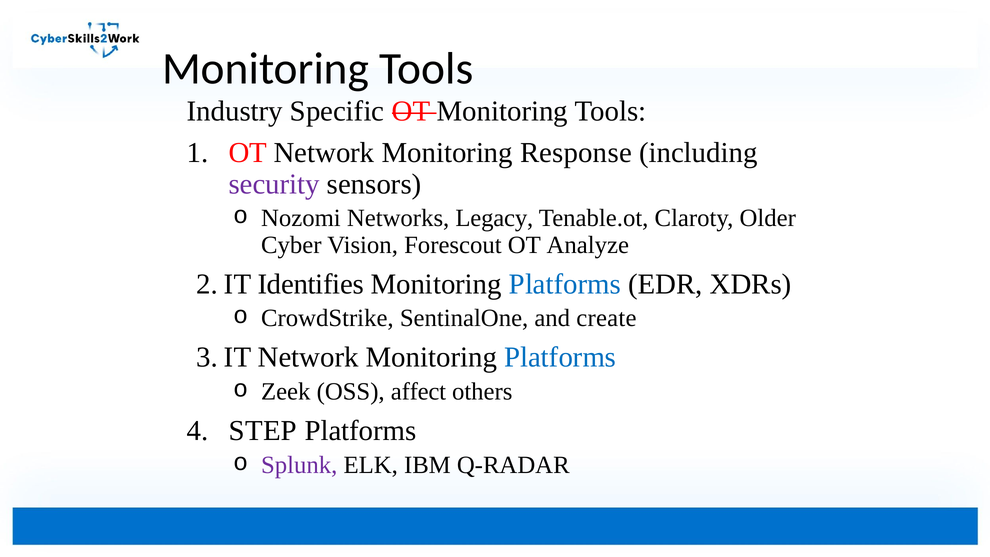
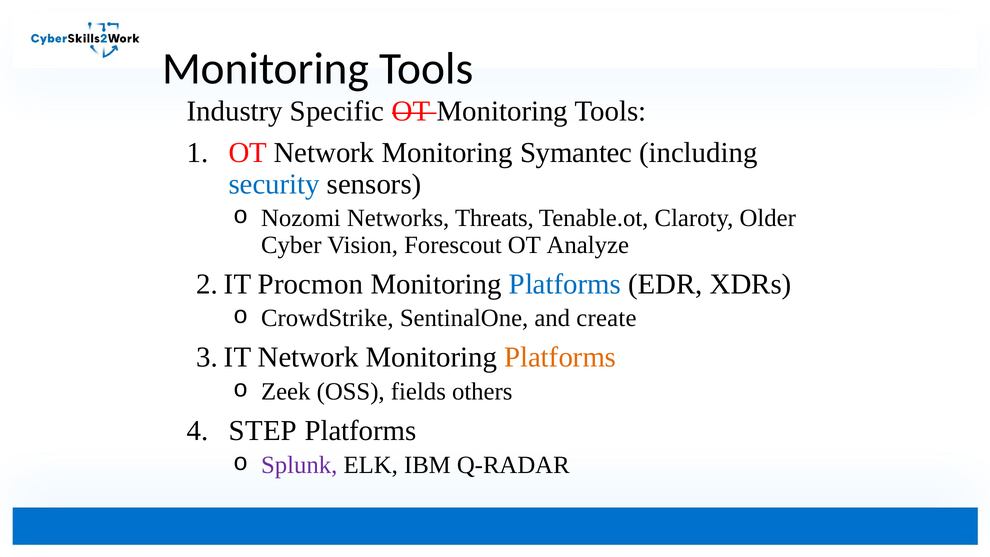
Response: Response -> Symantec (576, 153)
security colour: purple -> blue (274, 184)
Legacy: Legacy -> Threats (494, 218)
Identifies: Identifies -> Procmon (310, 284)
Platforms colour: blue -> orange (560, 357)
affect: affect -> fields (418, 391)
